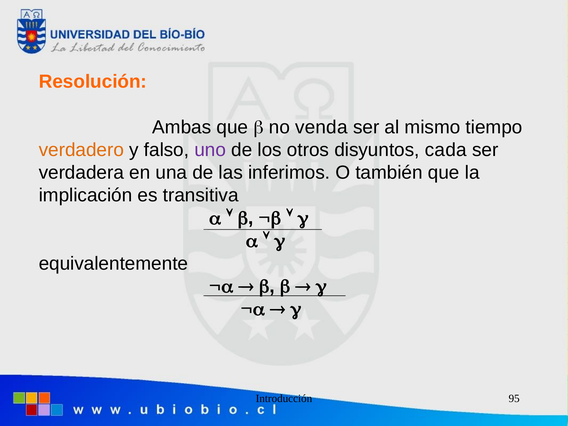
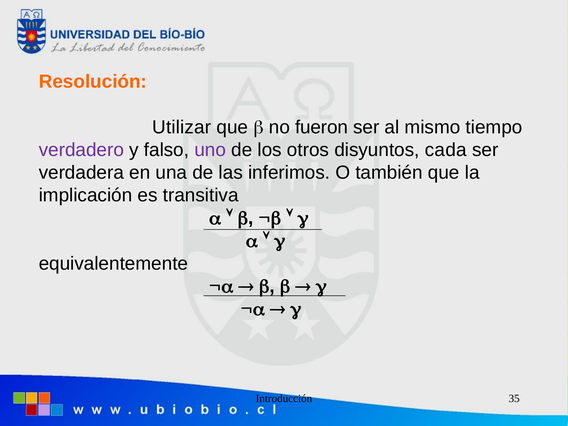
Ambas: Ambas -> Utilizar (182, 127)
venda: venda -> fueron (322, 127)
verdadero colour: orange -> purple (81, 150)
95: 95 -> 35 (514, 398)
